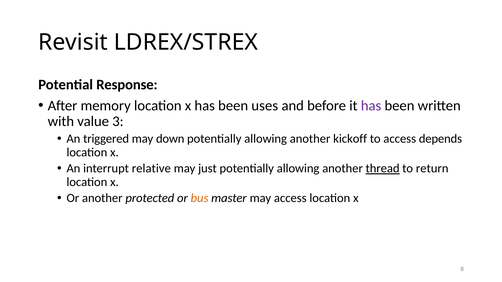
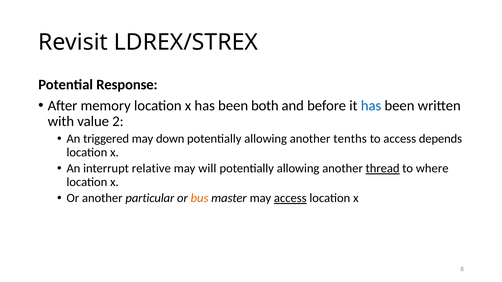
uses: uses -> both (265, 106)
has colour: purple -> blue (371, 106)
3: 3 -> 2 (118, 122)
kickoff: kickoff -> tenths (350, 139)
just: just -> will (207, 169)
return: return -> where (432, 169)
protected: protected -> particular (150, 198)
access underline: none -> present (290, 198)
